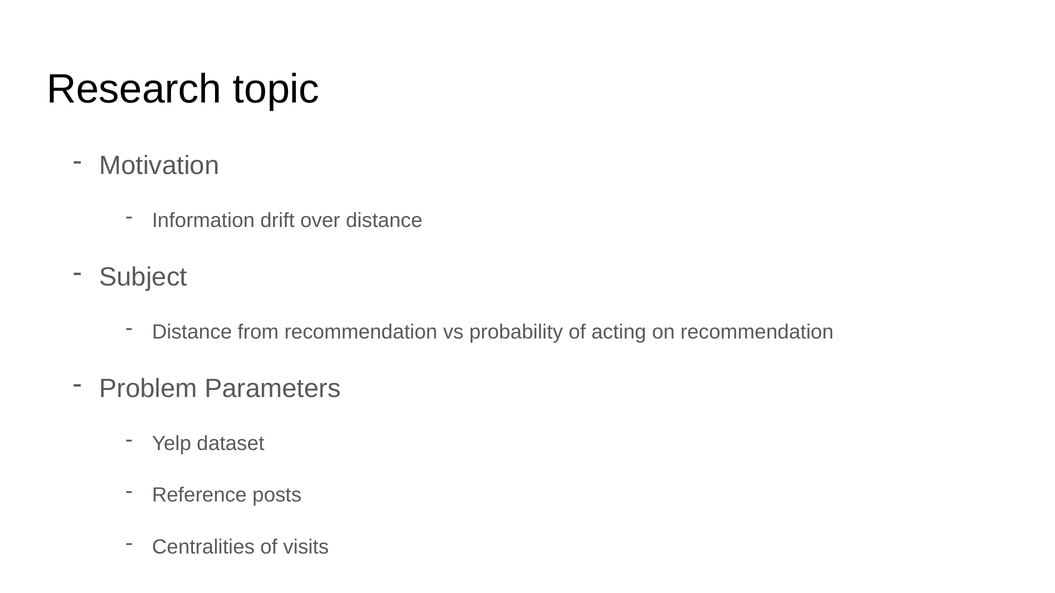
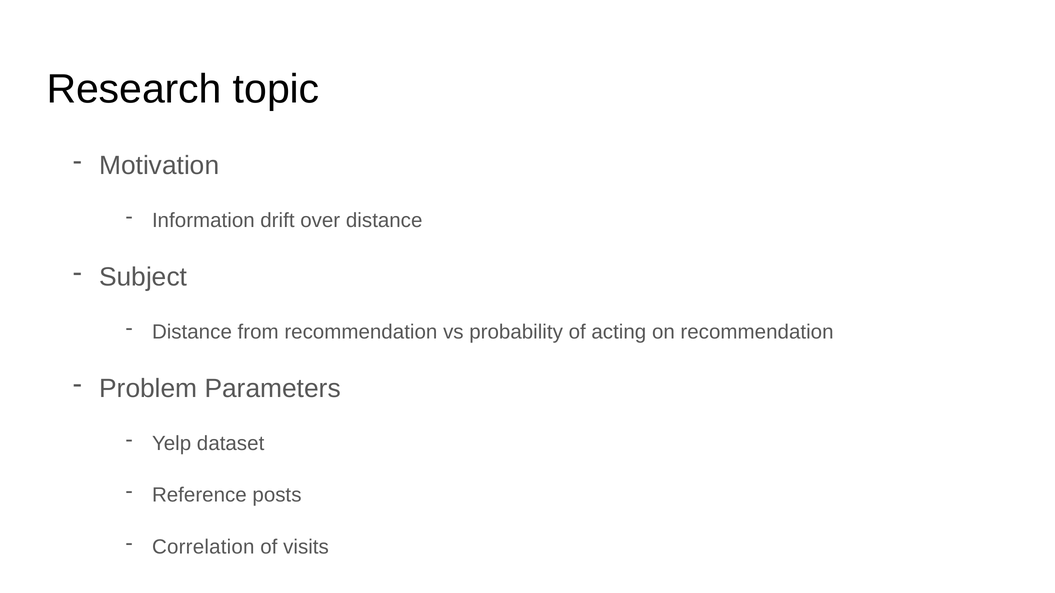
Centralities: Centralities -> Correlation (203, 547)
